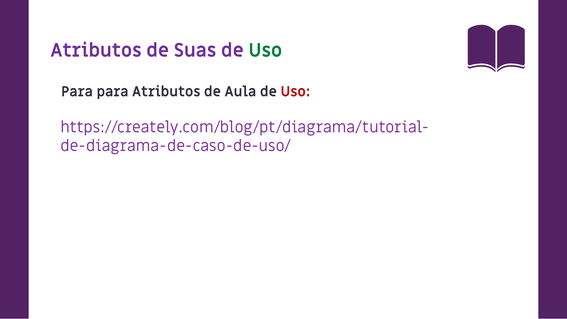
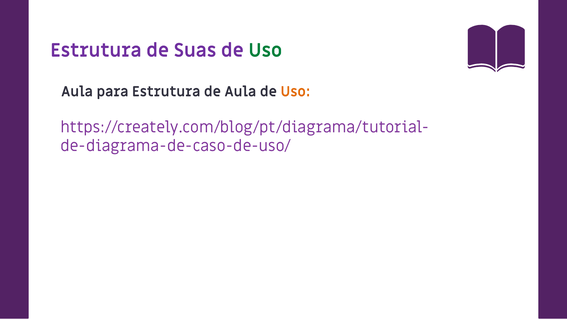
Atributos: Atributos -> Estrutura (96, 50)
Para: Para -> Aula (77, 92)
para Atributos: Atributos -> Estrutura (166, 92)
Uso colour: red -> orange (295, 92)
